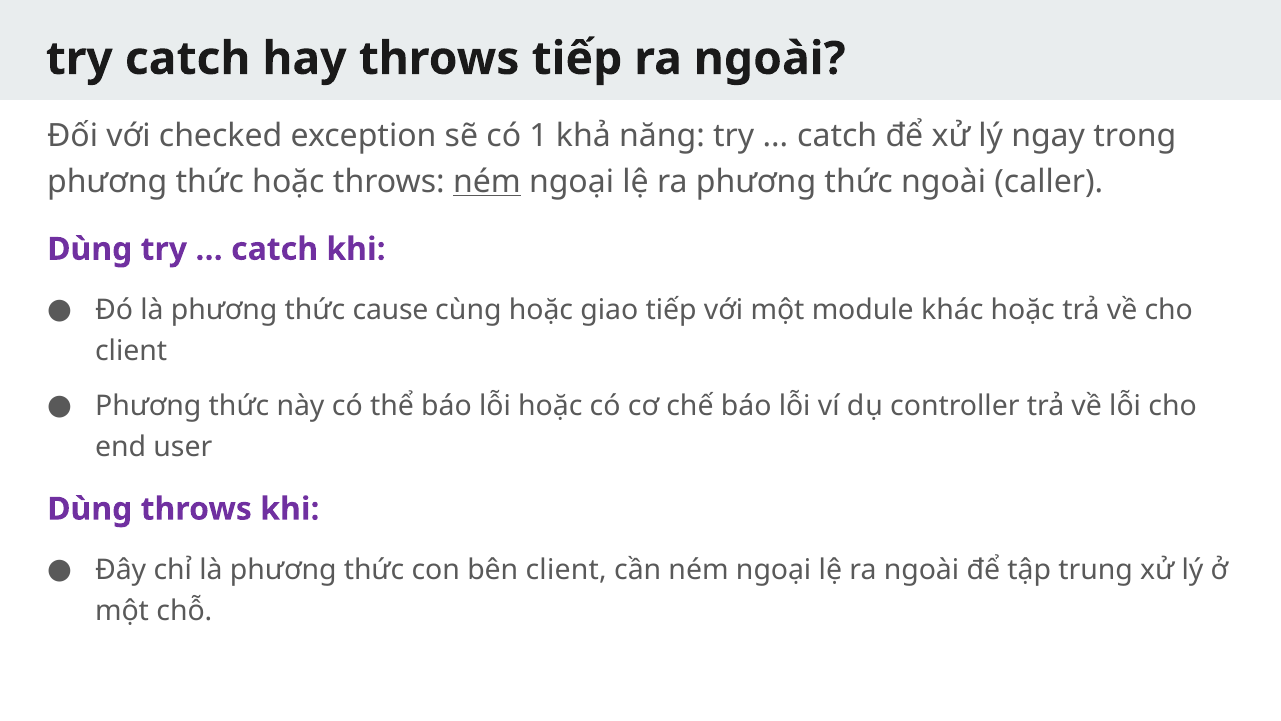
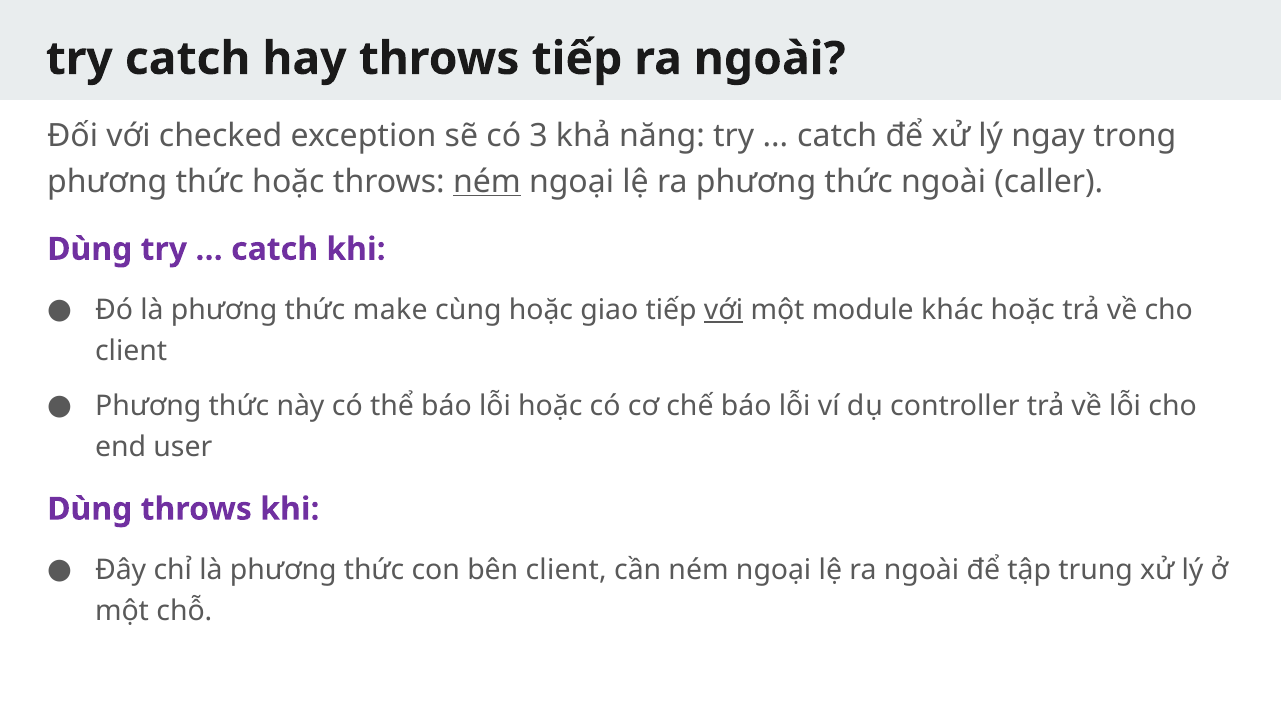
1: 1 -> 3 (538, 135)
cause: cause -> make (390, 310)
với underline: none -> present (724, 310)
